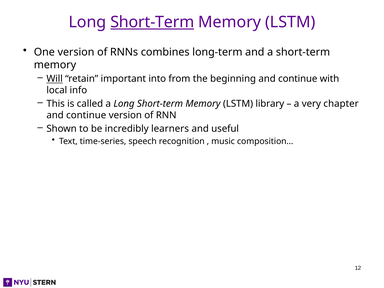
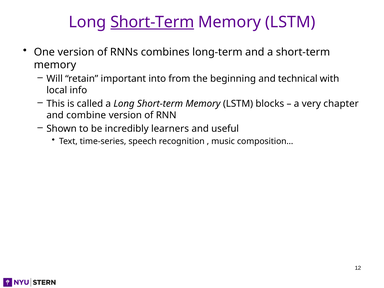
Will underline: present -> none (55, 79)
beginning and continue: continue -> technical (298, 79)
library: library -> blocks (270, 104)
continue: continue -> combine (86, 115)
